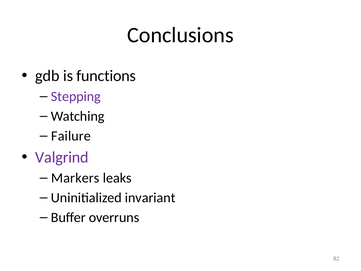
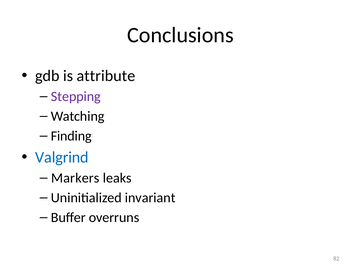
functions: functions -> attribute (106, 76)
Failure: Failure -> Finding (71, 136)
Valgrind colour: purple -> blue (62, 157)
